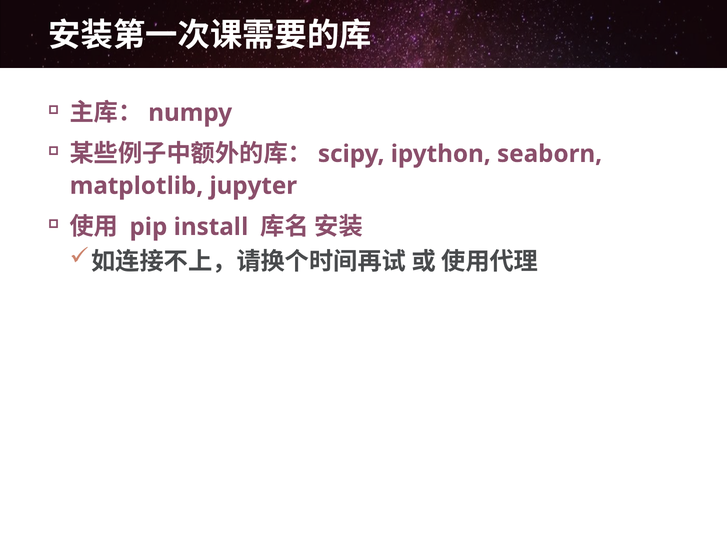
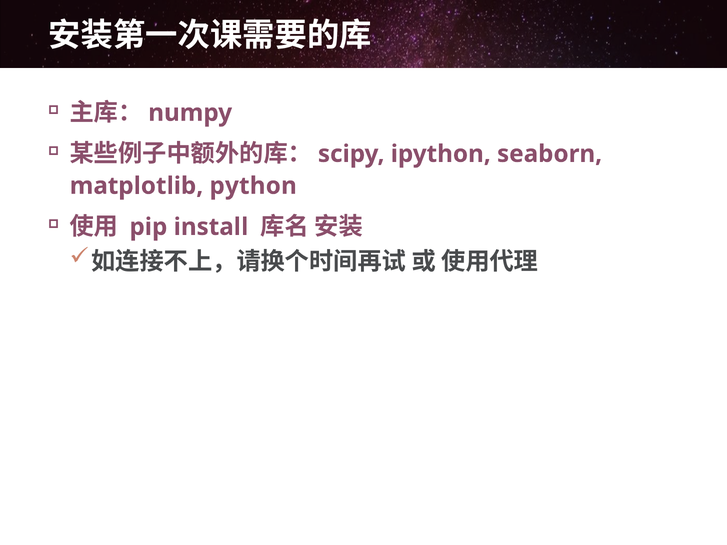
jupyter: jupyter -> python (253, 186)
